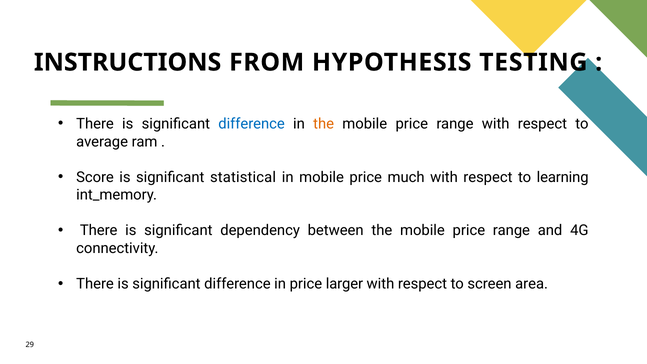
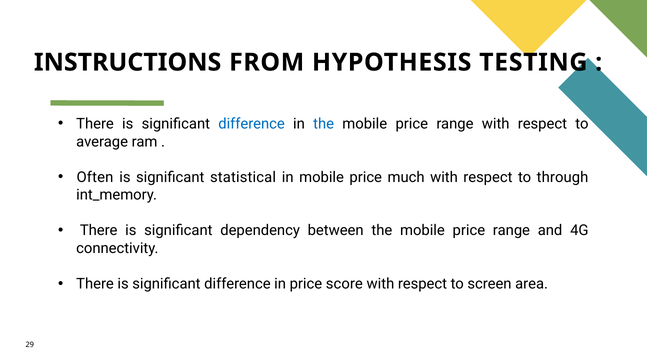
the colour: orange -> blue (324, 124)
Score: Score -> Often (95, 177)
learning: learning -> through (563, 177)
larger: larger -> score (344, 284)
